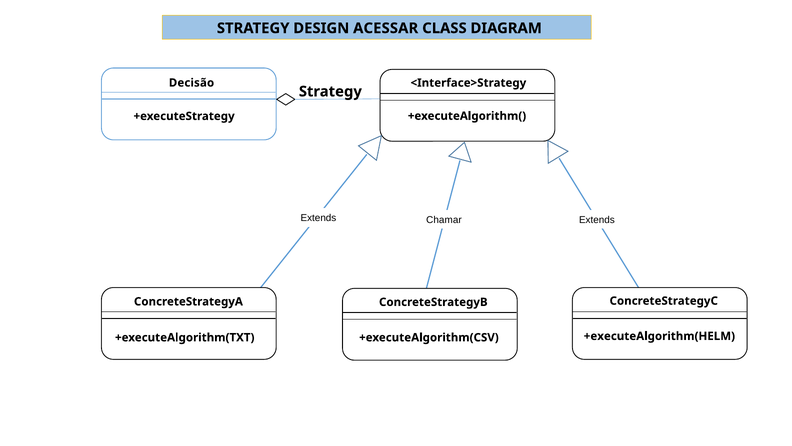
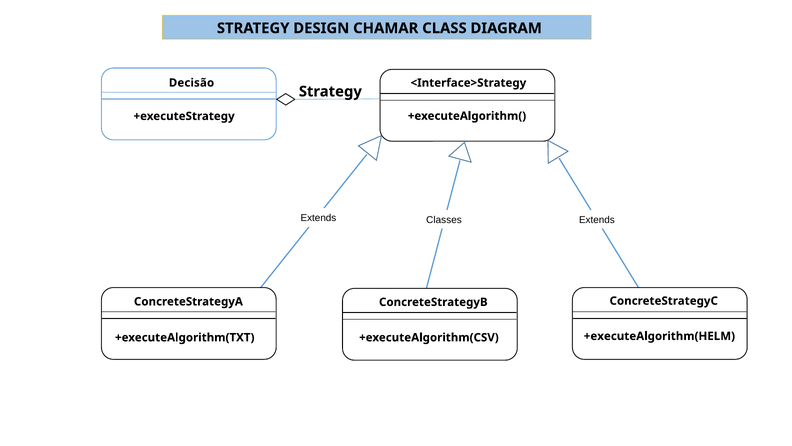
ACESSAR: ACESSAR -> CHAMAR (386, 28)
Chamar: Chamar -> Classes (444, 220)
